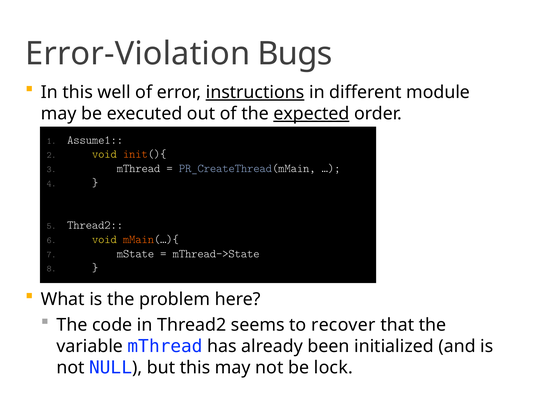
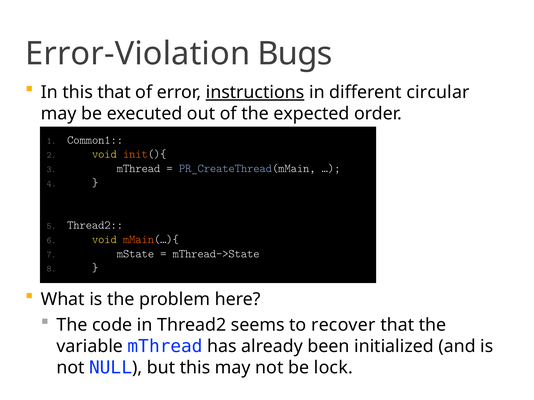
this well: well -> that (114, 92)
module: module -> circular (438, 92)
expected underline: present -> none (311, 114)
Assume1: Assume1 -> Common1 (95, 140)
